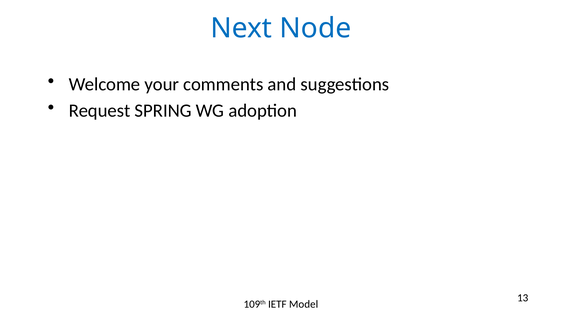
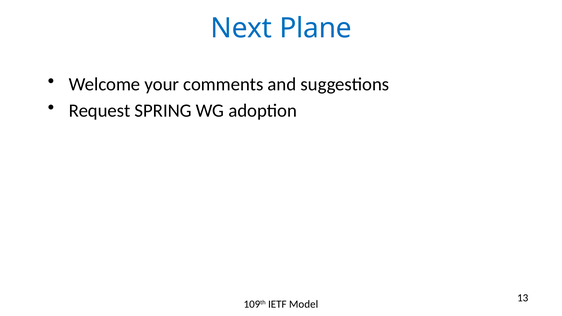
Node: Node -> Plane (316, 28)
